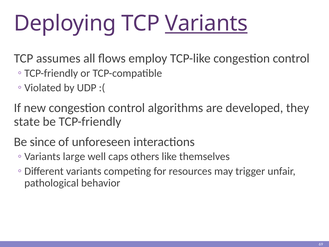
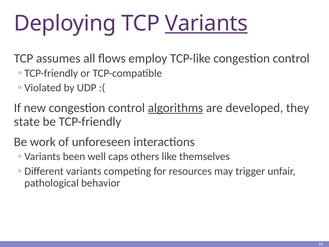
algorithms underline: none -> present (175, 108)
since: since -> work (43, 142)
large: large -> been (74, 156)
